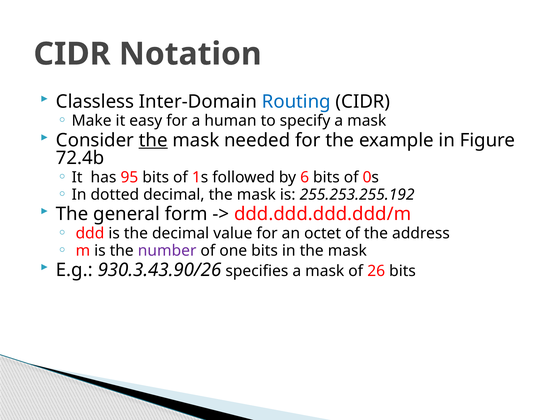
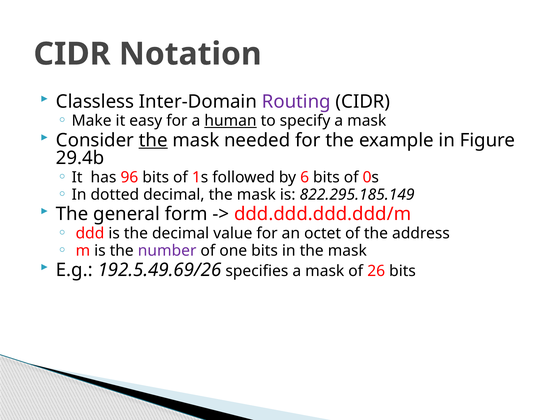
Routing colour: blue -> purple (296, 102)
human underline: none -> present (230, 121)
72.4b: 72.4b -> 29.4b (80, 158)
95: 95 -> 96 (129, 177)
255.253.255.192: 255.253.255.192 -> 822.295.185.149 (357, 195)
930.3.43.90/26: 930.3.43.90/26 -> 192.5.49.69/26 (160, 270)
